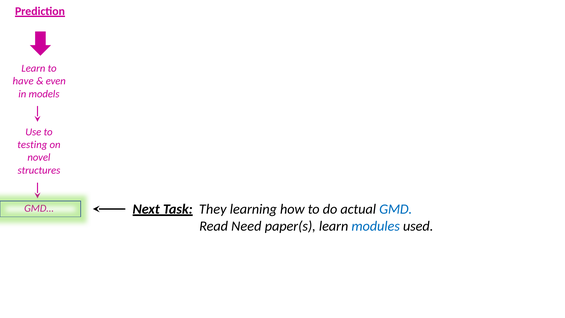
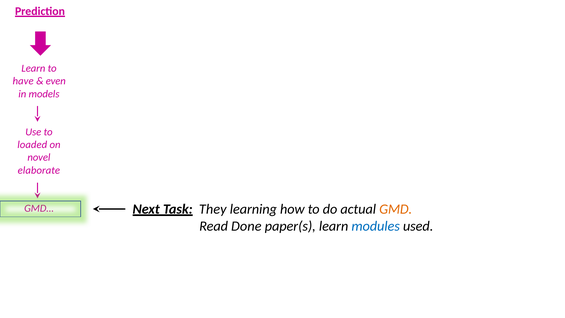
testing: testing -> loaded (32, 145)
structures: structures -> elaborate (39, 170)
GMD colour: blue -> orange (396, 209)
Need: Need -> Done (246, 226)
